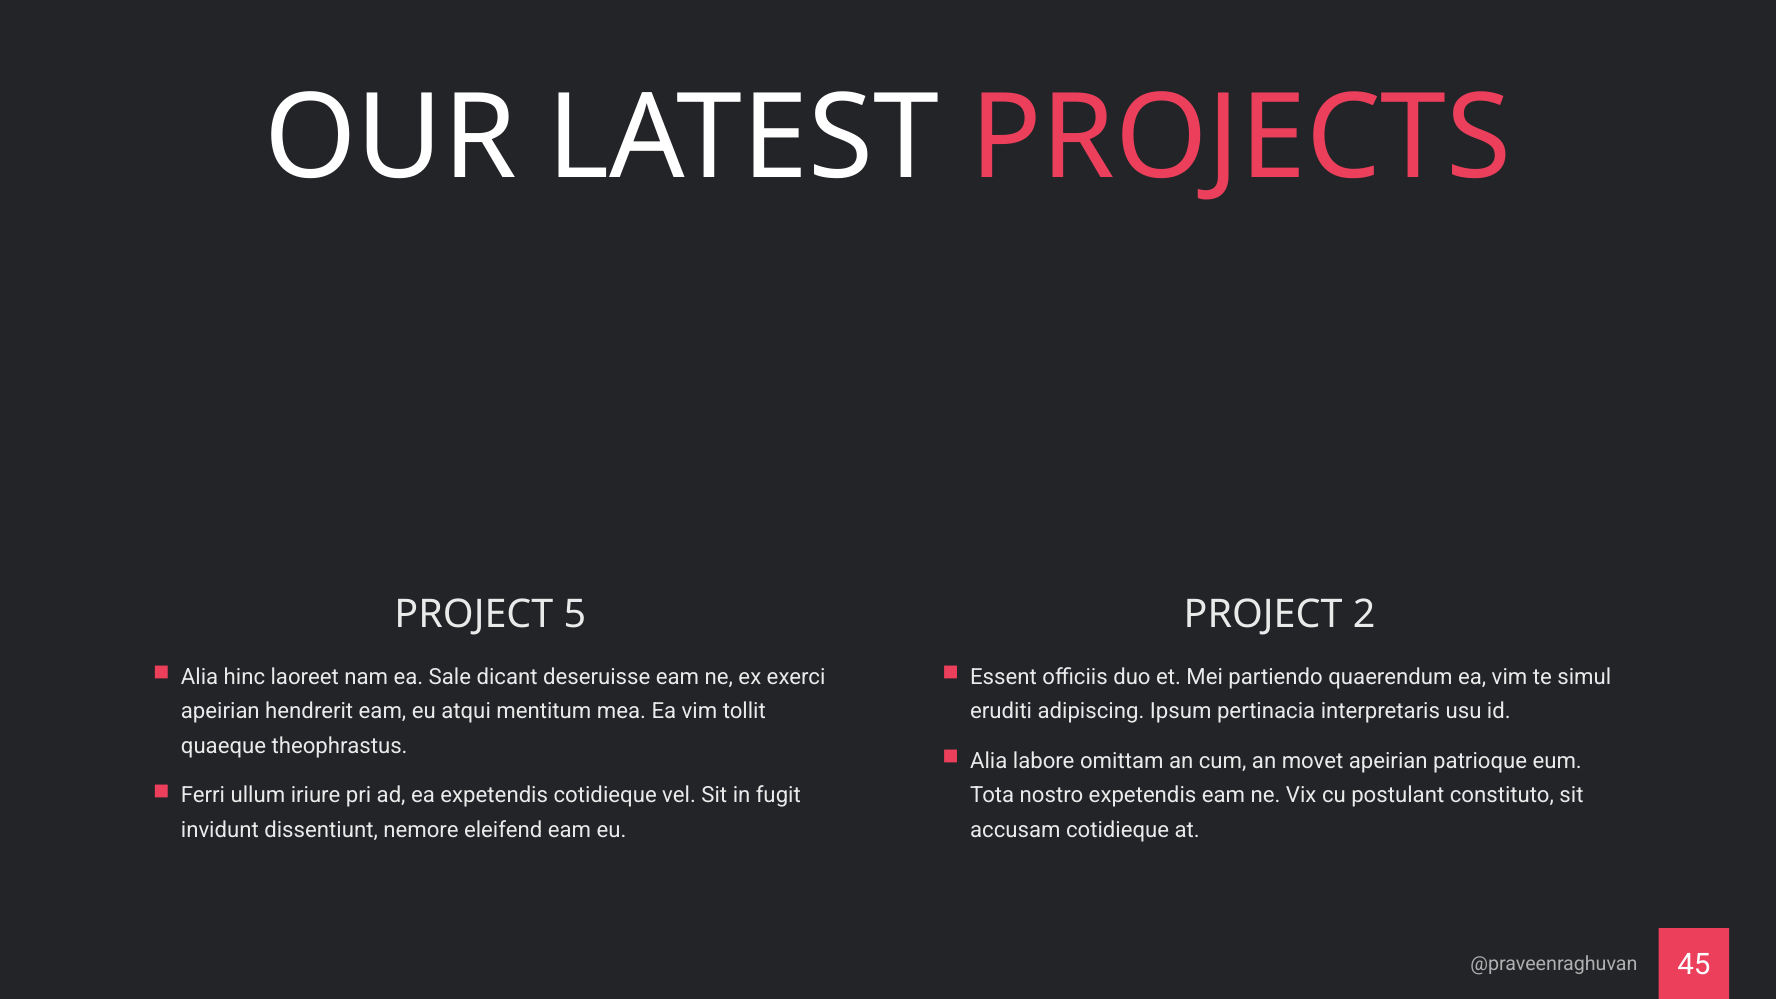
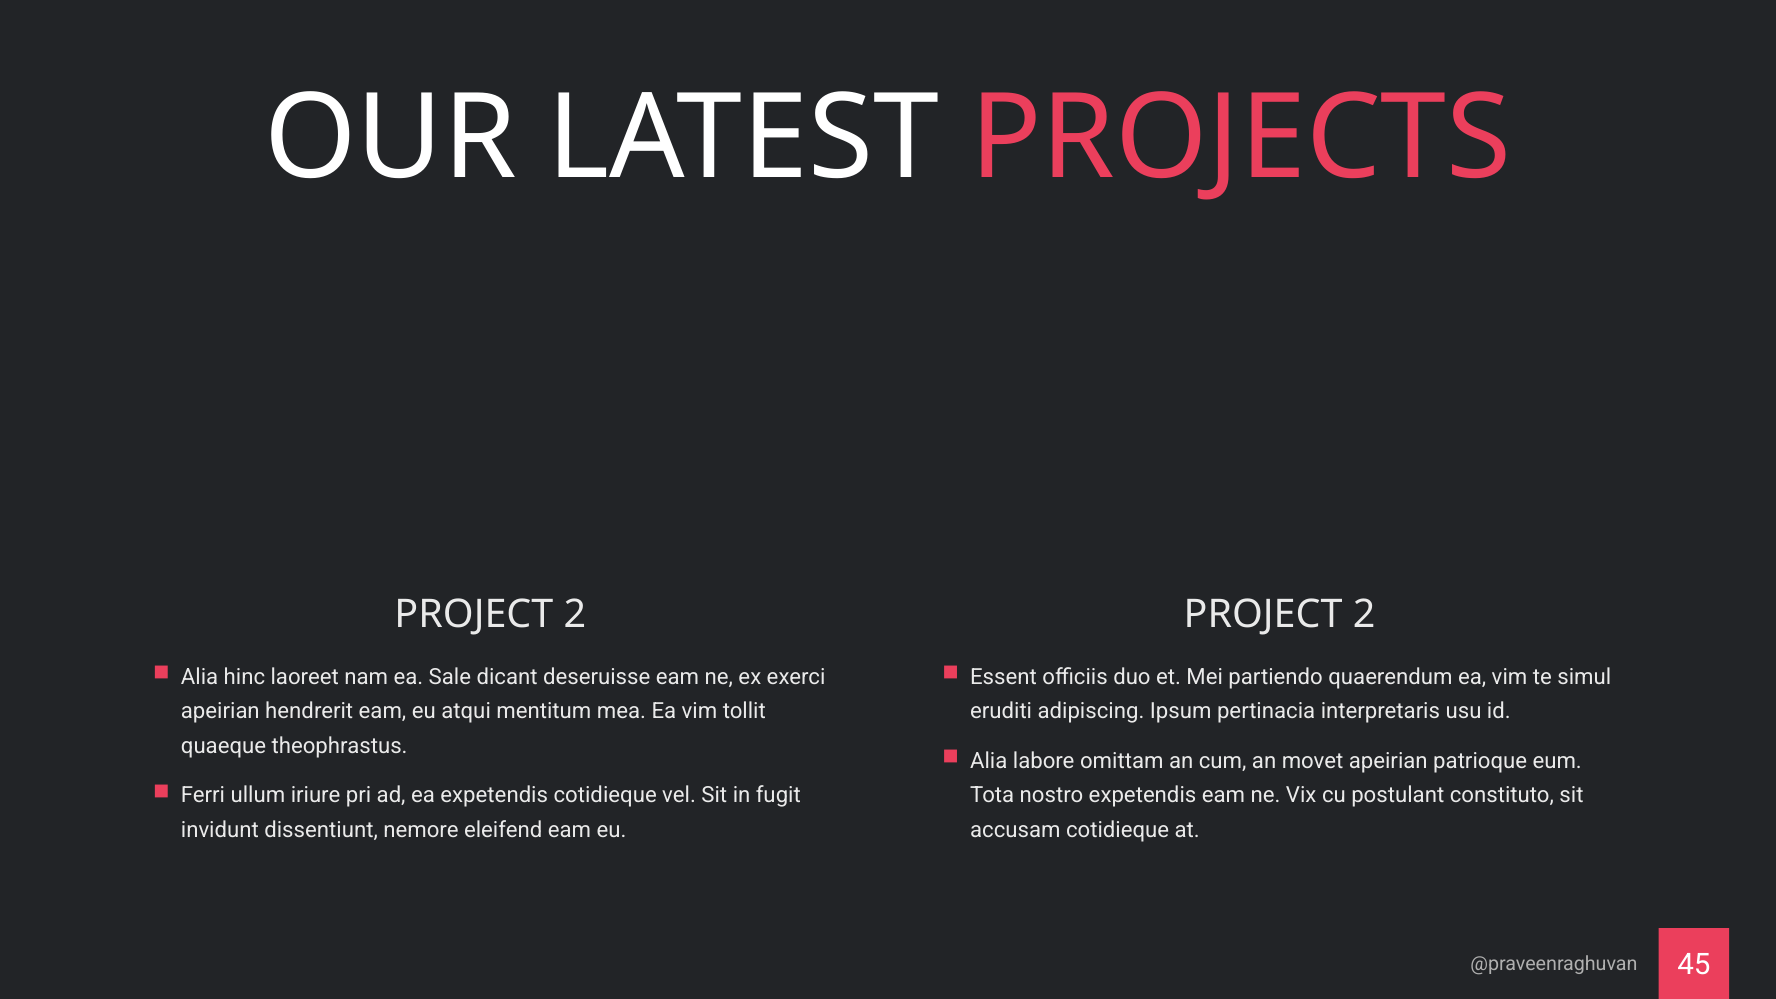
5: 5 -> 2 (575, 615)
